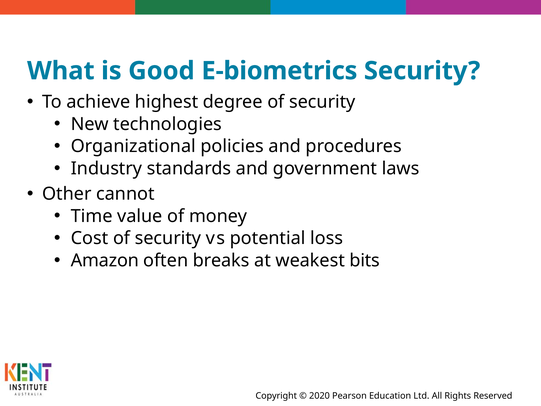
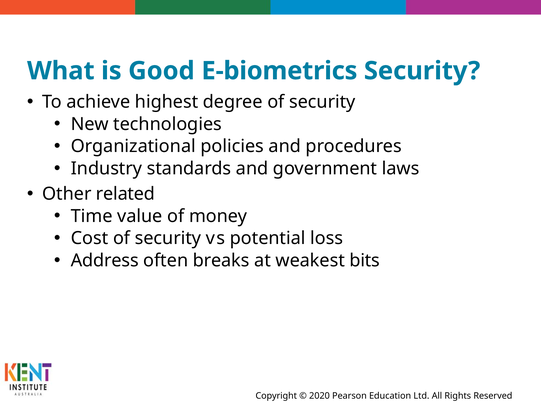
cannot: cannot -> related (126, 194)
Amazon: Amazon -> Address (105, 260)
